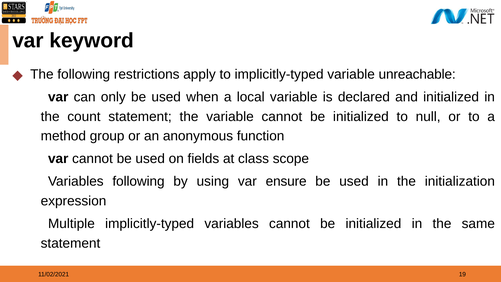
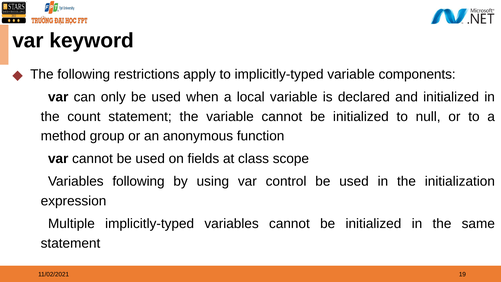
unreachable: unreachable -> components (417, 74)
ensure: ensure -> control (286, 181)
